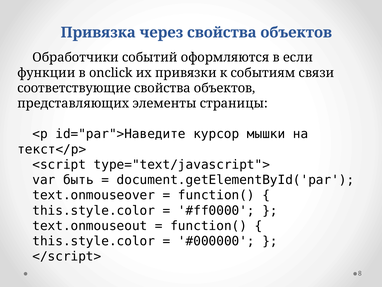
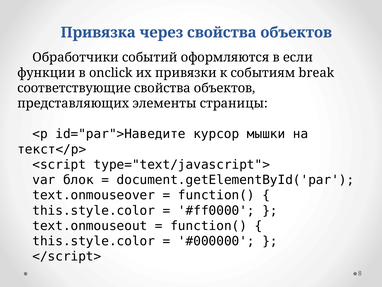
связи: связи -> break (316, 73)
быть: быть -> блок (78, 180)
